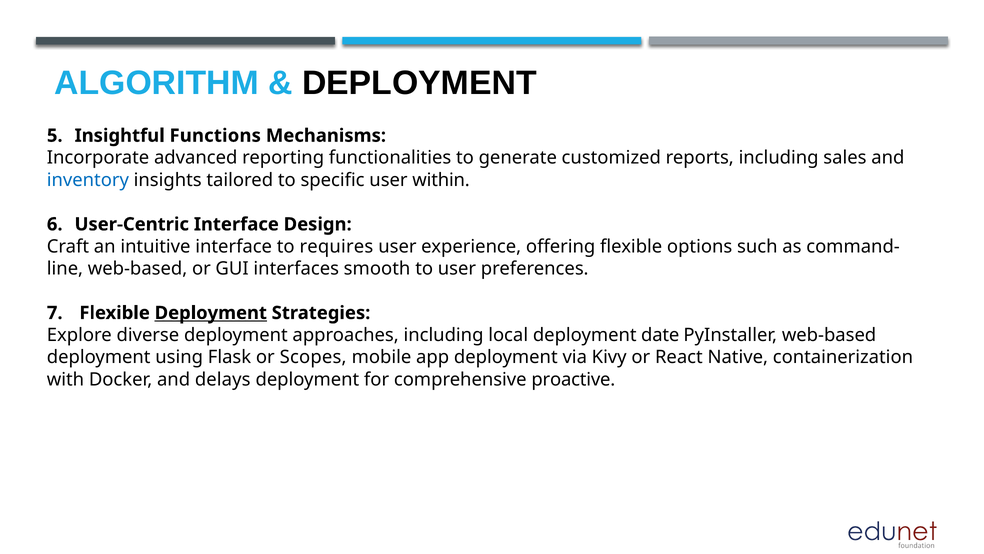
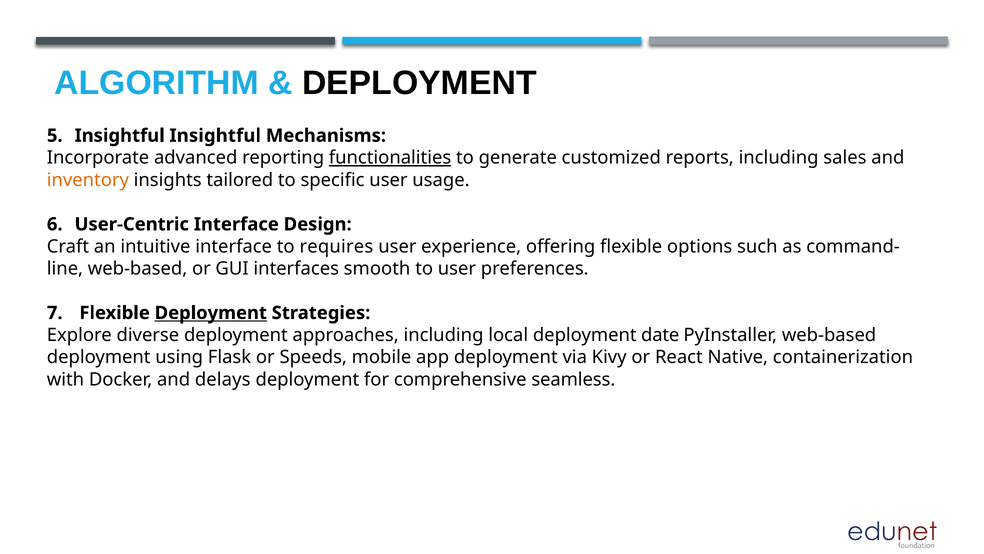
Insightful Functions: Functions -> Insightful (215, 136)
functionalities underline: none -> present (390, 158)
inventory colour: blue -> orange (88, 180)
within: within -> usage (441, 180)
Scopes: Scopes -> Speeds (313, 357)
proactive: proactive -> seamless (573, 379)
